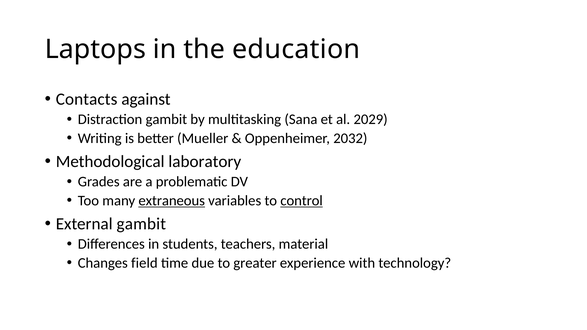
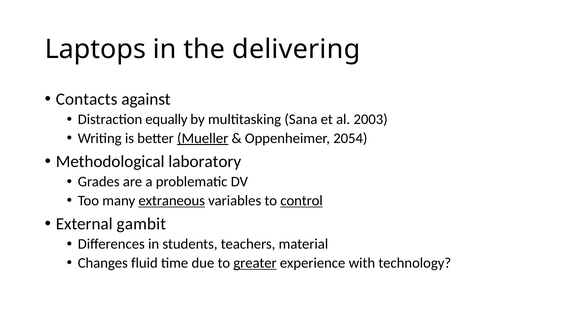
education: education -> delivering (296, 49)
Distraction gambit: gambit -> equally (166, 119)
2029: 2029 -> 2003 (371, 119)
Mueller underline: none -> present (203, 138)
2032: 2032 -> 2054 (350, 138)
field: field -> fluid (144, 263)
greater underline: none -> present (255, 263)
